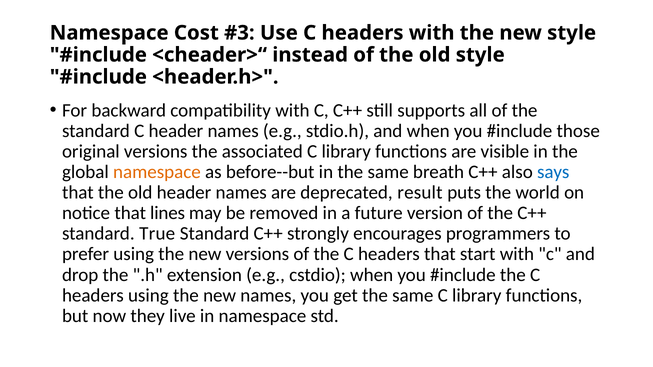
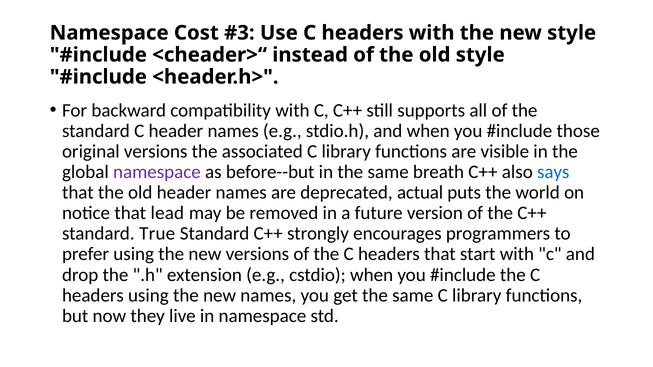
namespace colour: orange -> purple (157, 172)
result: result -> actual (420, 193)
lines: lines -> lead (167, 213)
